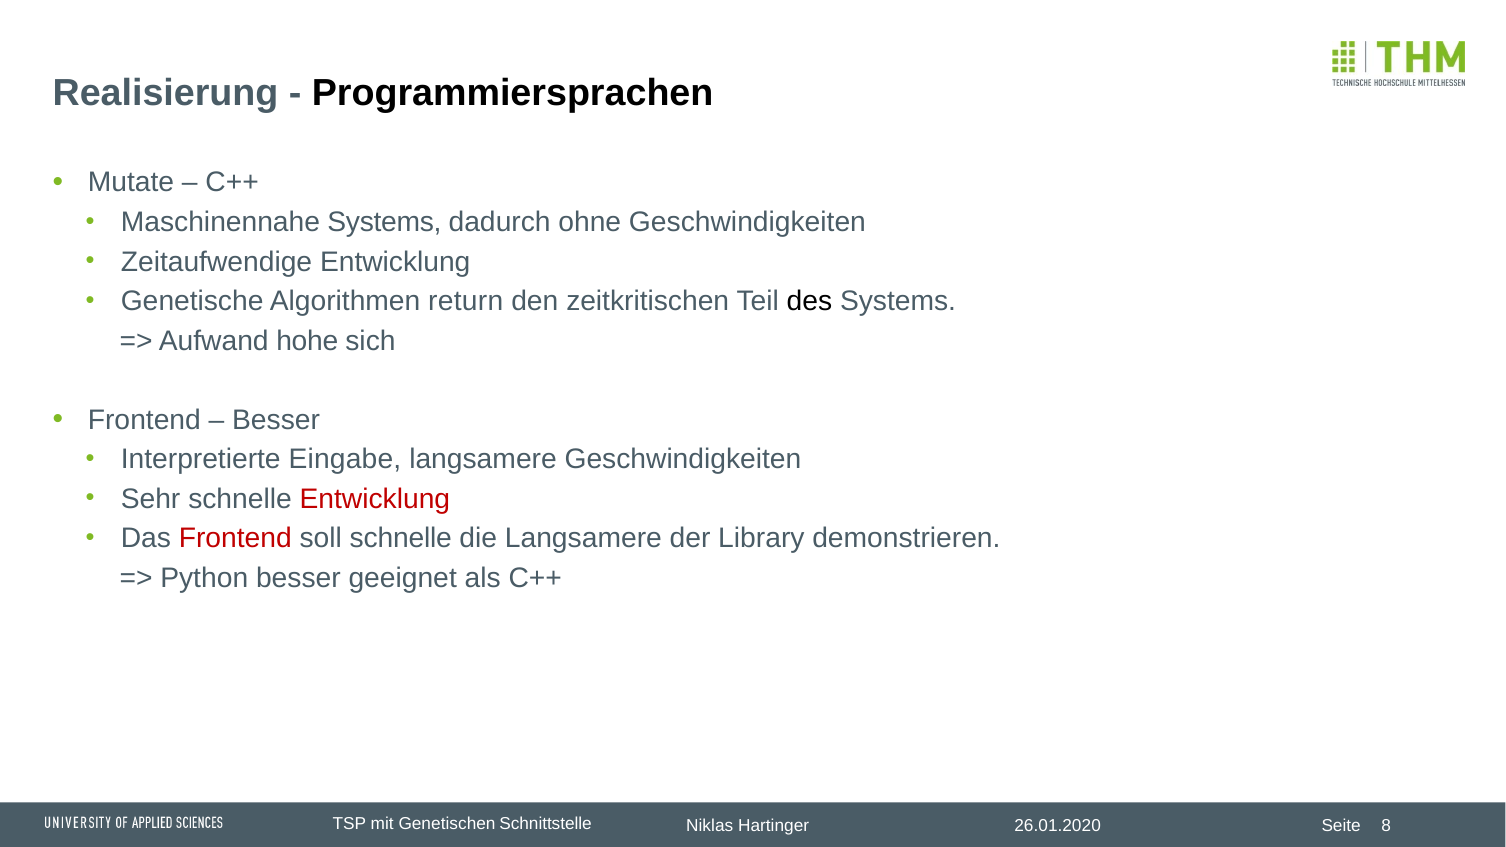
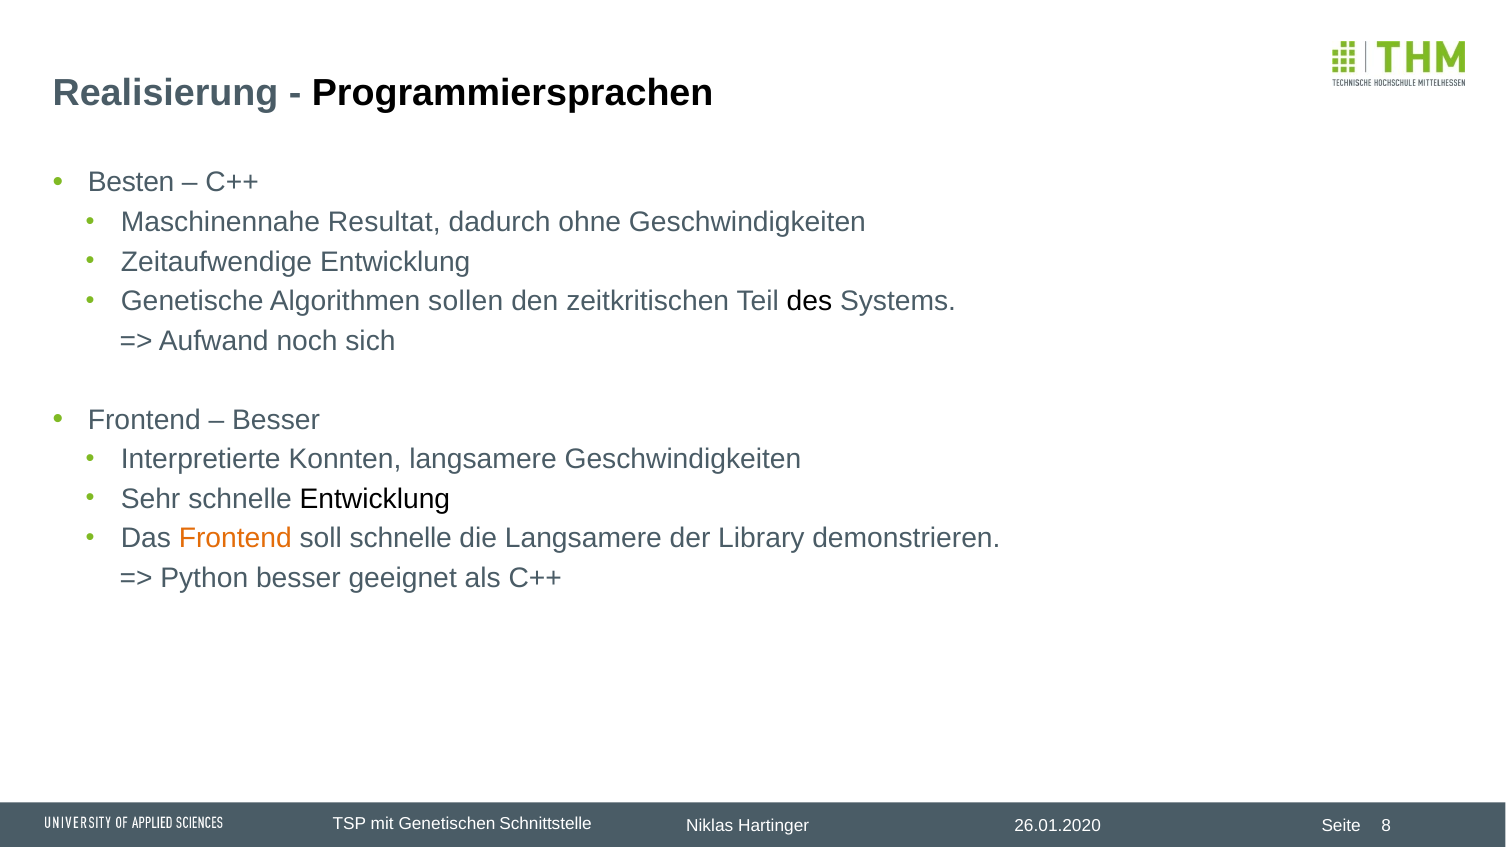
Mutate: Mutate -> Besten (131, 183)
Maschinennahe Systems: Systems -> Resultat (384, 222)
return: return -> sollen (466, 301)
hohe: hohe -> noch (307, 341)
Eingabe: Eingabe -> Konnten (345, 459)
Entwicklung colour: red -> black (375, 499)
Frontend colour: red -> orange (235, 538)
